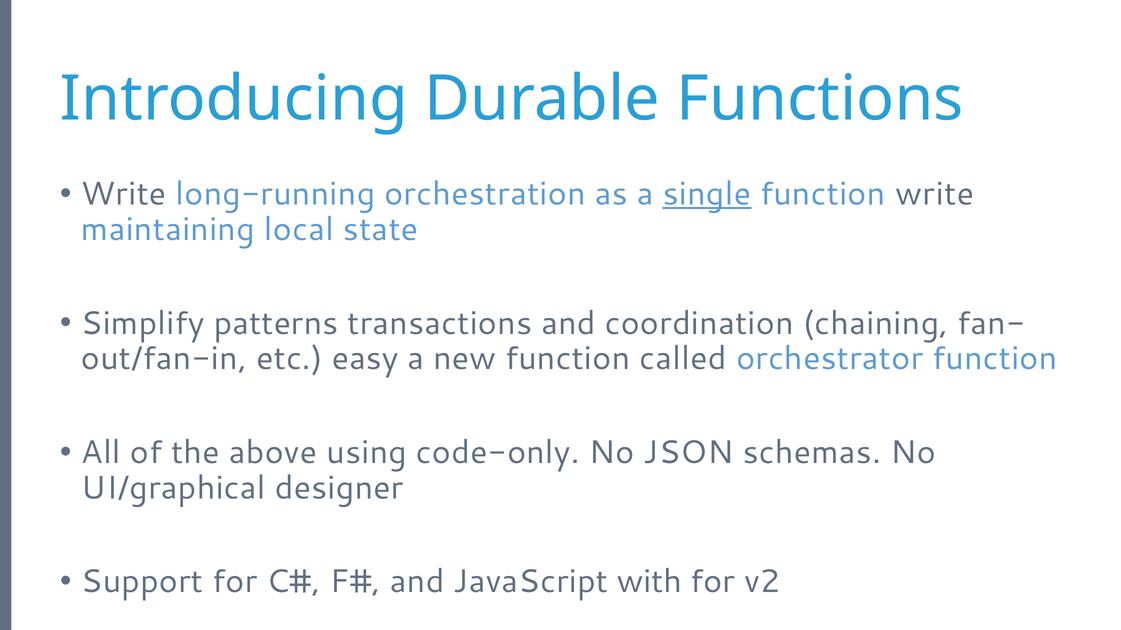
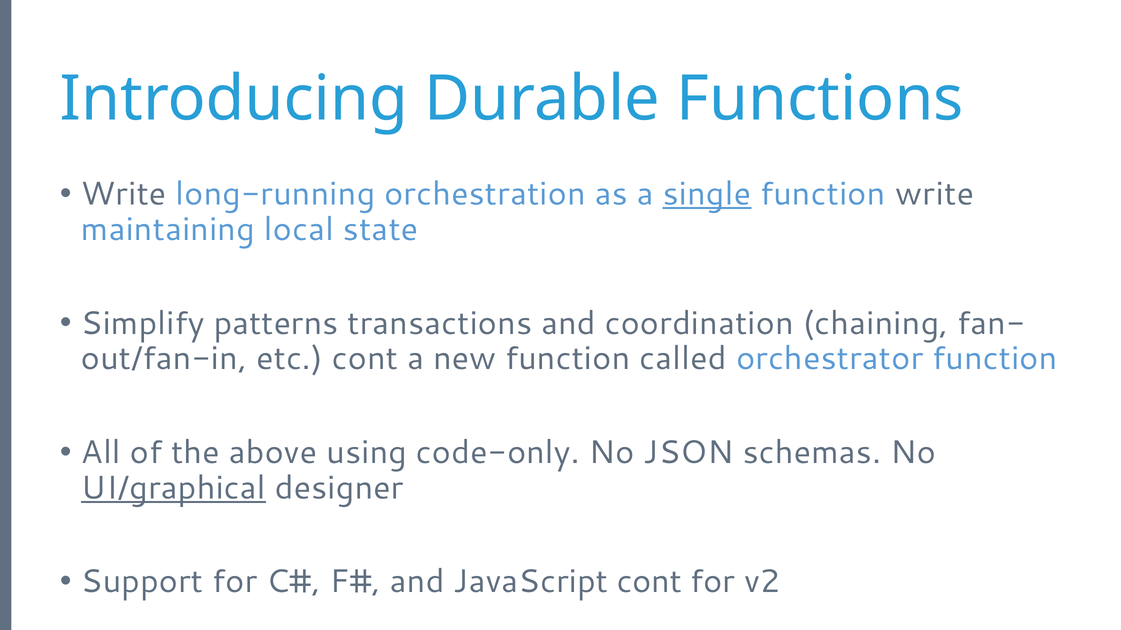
etc easy: easy -> cont (365, 359)
UI/graphical underline: none -> present (173, 488)
JavaScript with: with -> cont (649, 582)
